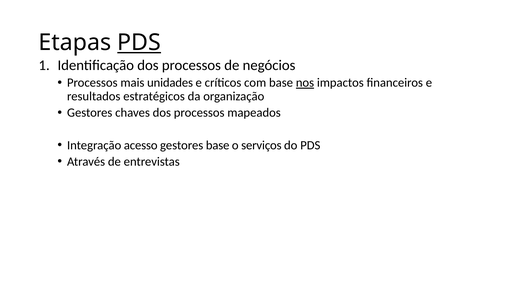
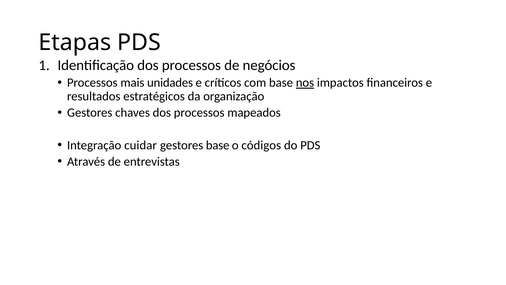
PDS underline: present -> none (139, 43)
acesso: acesso -> cuidar (141, 145)
serviços: serviços -> códigos (261, 145)
